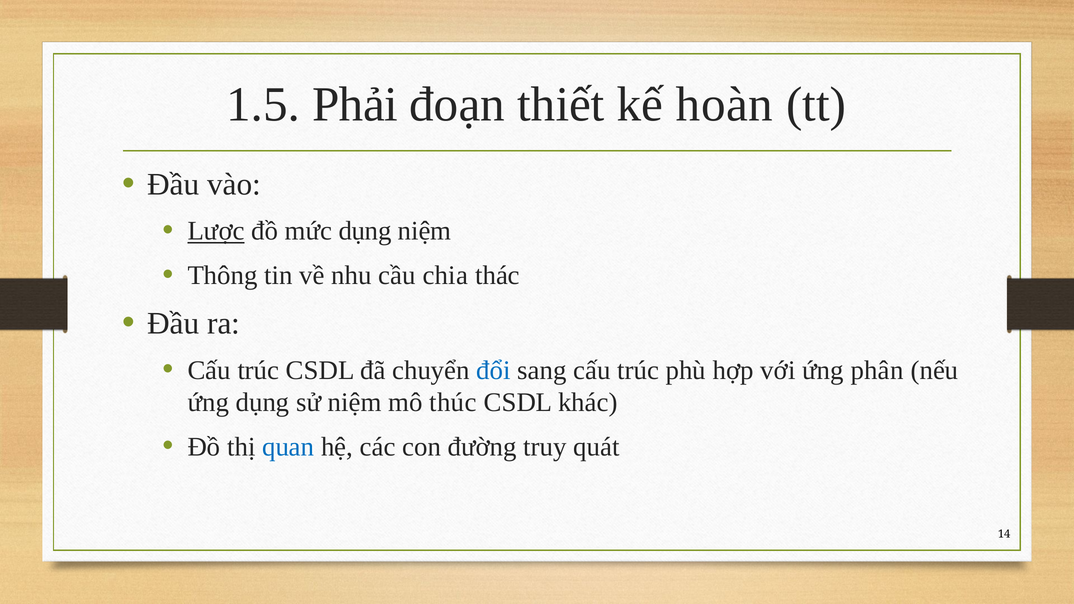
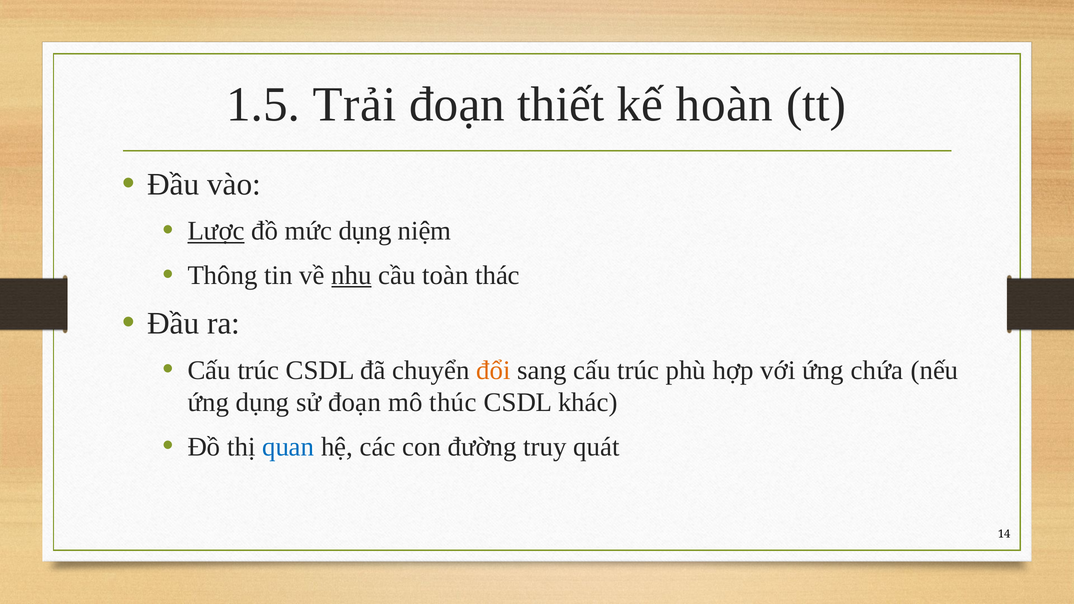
Phải: Phải -> Trải (355, 104)
nhu underline: none -> present (352, 275)
chia: chia -> toàn (445, 275)
đổi colour: blue -> orange (494, 370)
phân: phân -> chứa (877, 370)
sử niệm: niệm -> đoạn (355, 402)
